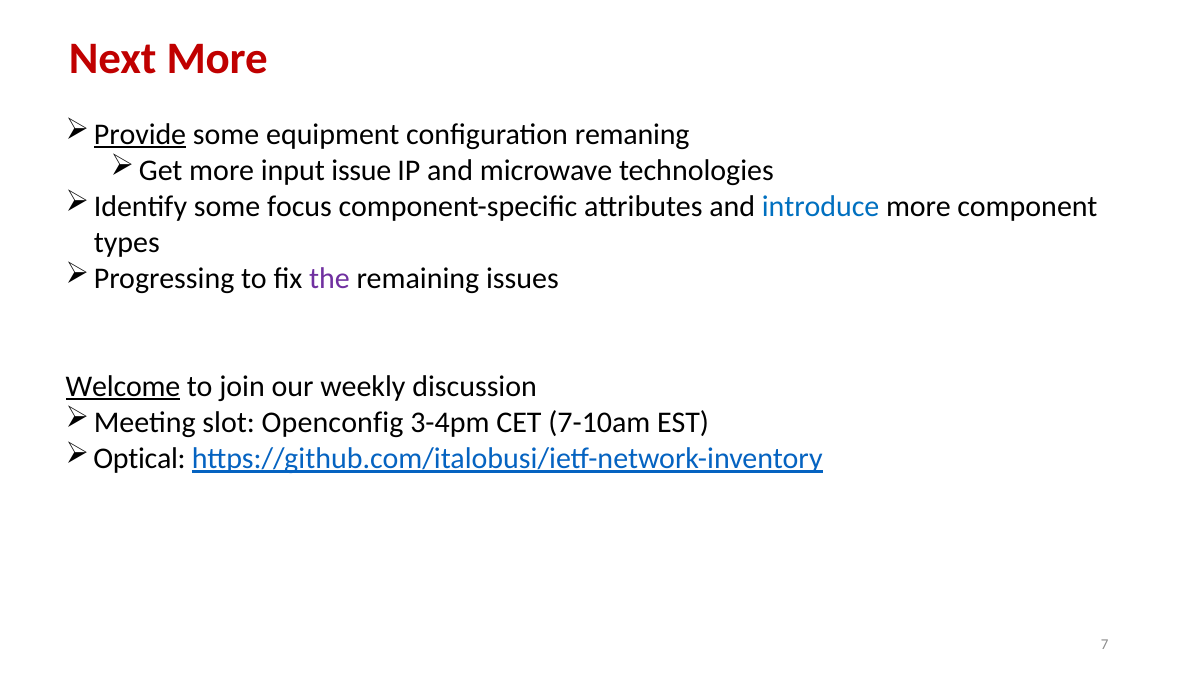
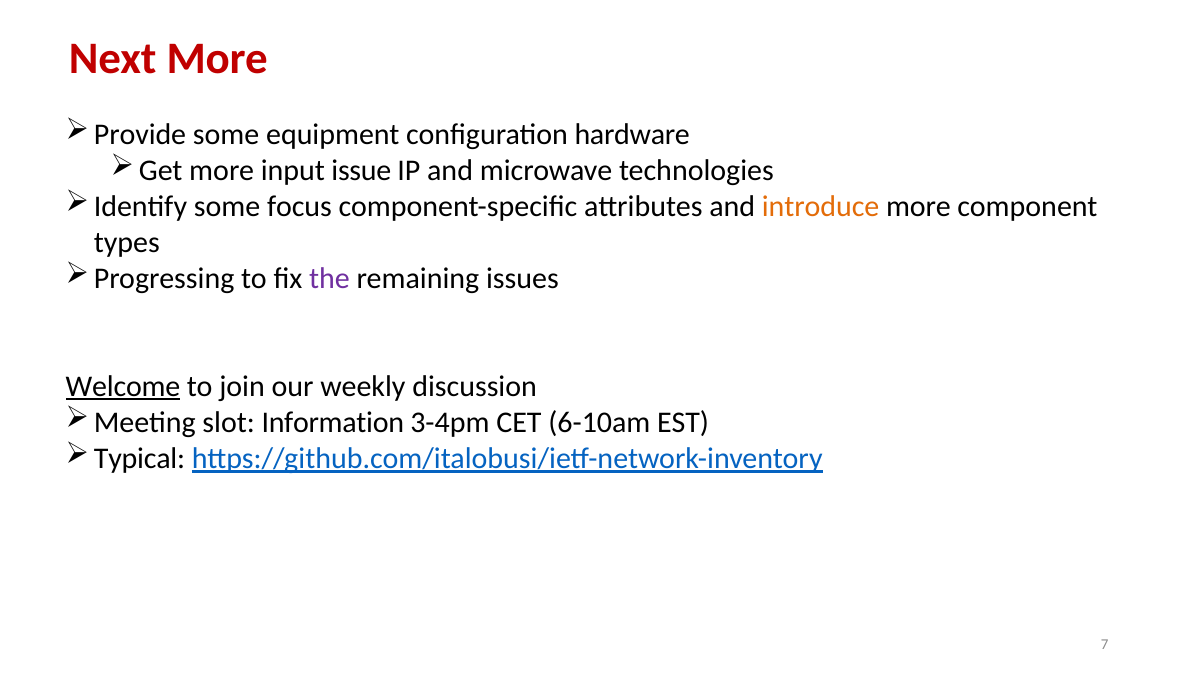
Provide underline: present -> none (140, 134)
remaning: remaning -> hardware (632, 134)
introduce colour: blue -> orange (821, 206)
Openconfig: Openconfig -> Information (333, 422)
7-10am: 7-10am -> 6-10am (599, 422)
Optical: Optical -> Typical (139, 458)
